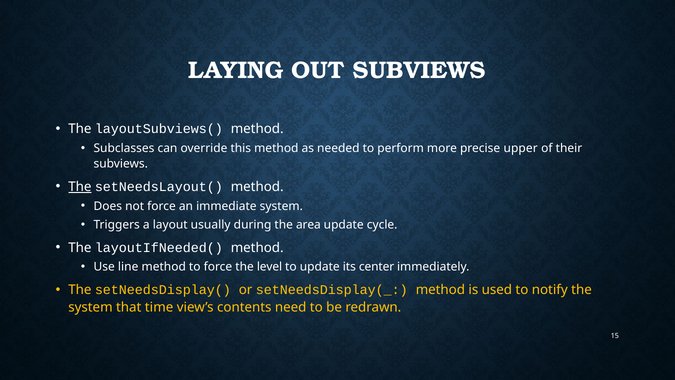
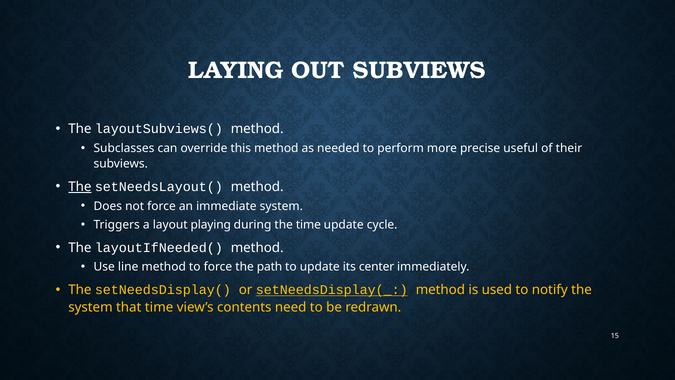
upper: upper -> useful (521, 148)
usually: usually -> playing (211, 225)
the area: area -> time (308, 225)
level: level -> path (270, 267)
setNeedsDisplay(_ underline: none -> present (332, 290)
